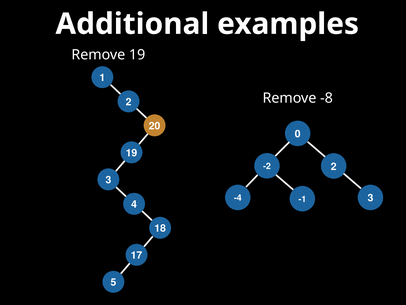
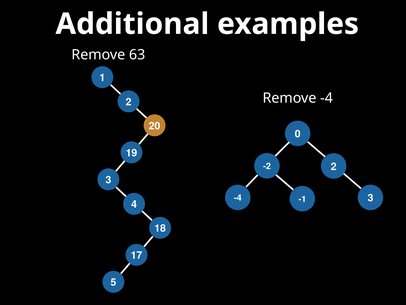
Remove 19: 19 -> 63 (137, 55)
Remove -8: -8 -> -4 (326, 98)
